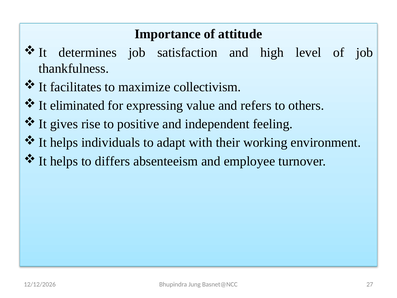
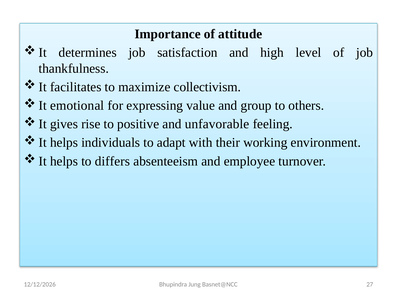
eliminated: eliminated -> emotional (77, 105)
refers: refers -> group (256, 105)
independent: independent -> unfavorable (217, 124)
